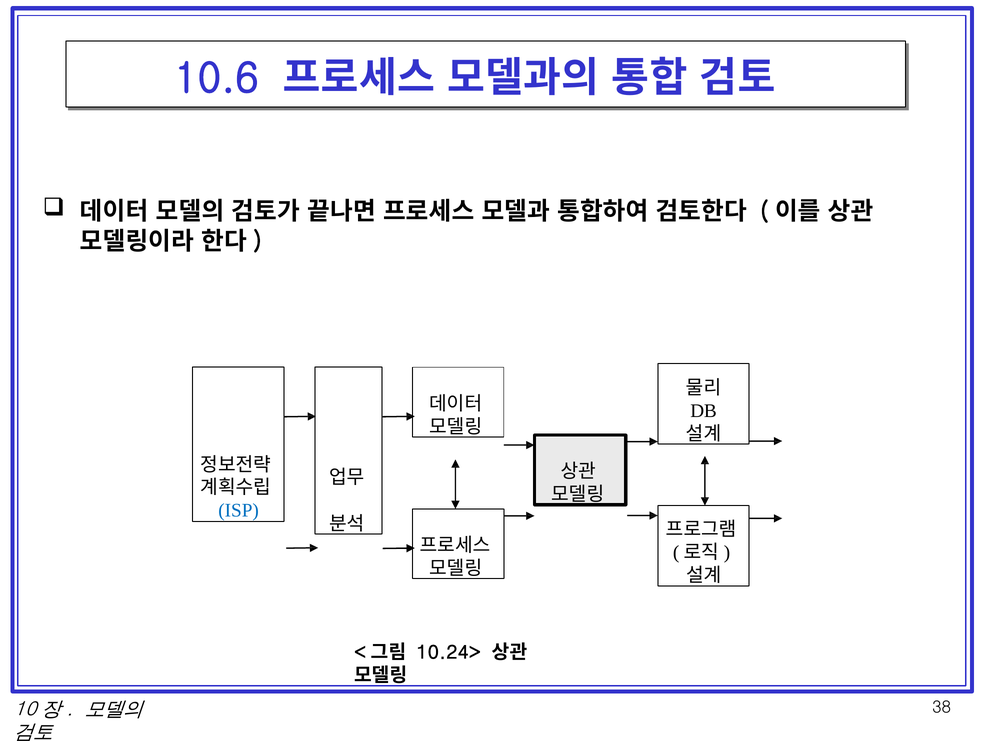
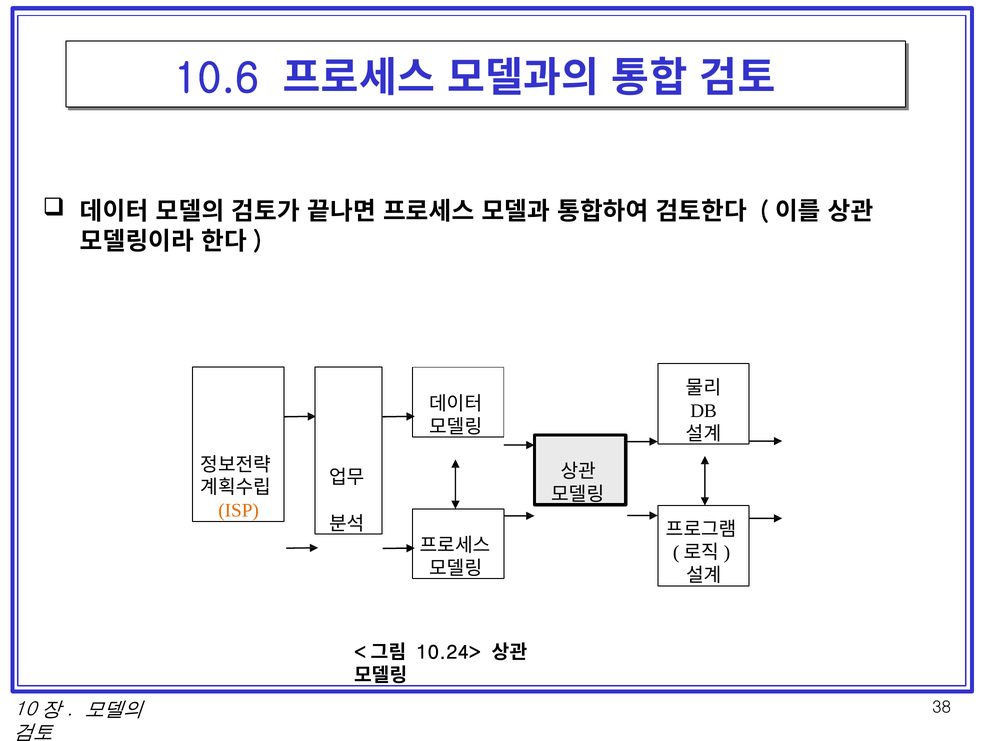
ISP colour: blue -> orange (239, 510)
